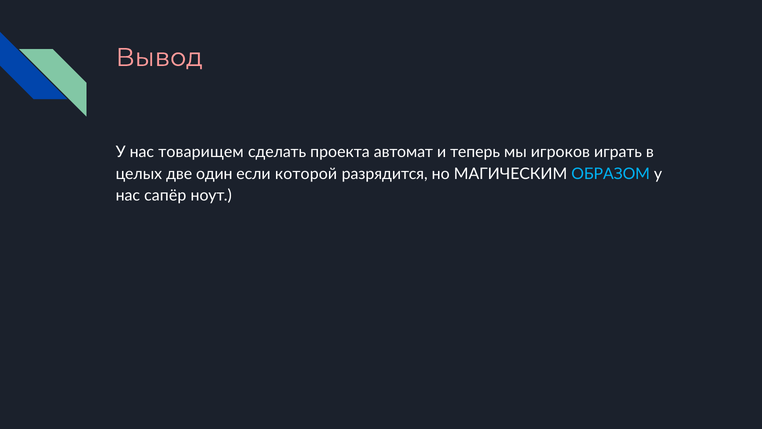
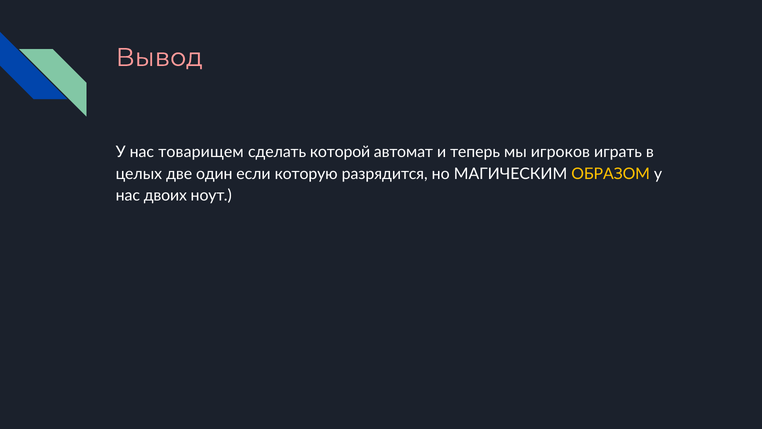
проекта: проекта -> которой (340, 152)
которой: которой -> которую (306, 174)
ОБРАЗОМ colour: light blue -> yellow (611, 174)
сапёр: сапёр -> двоих (165, 196)
